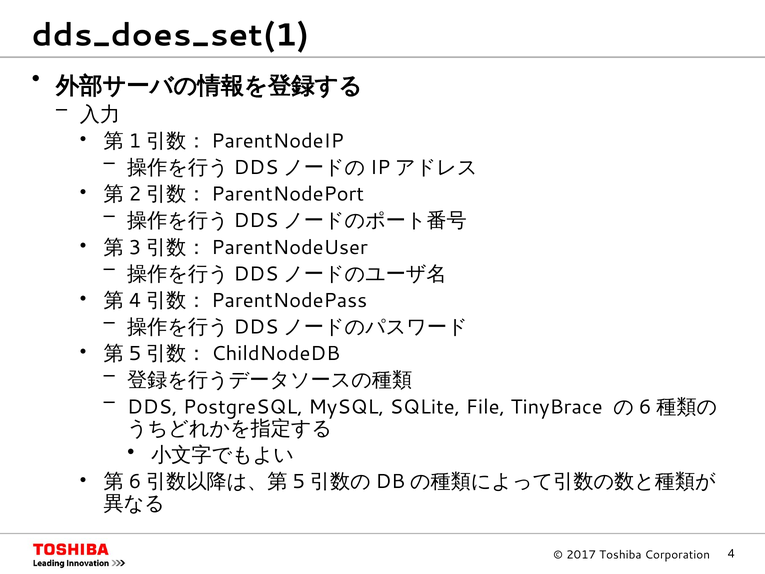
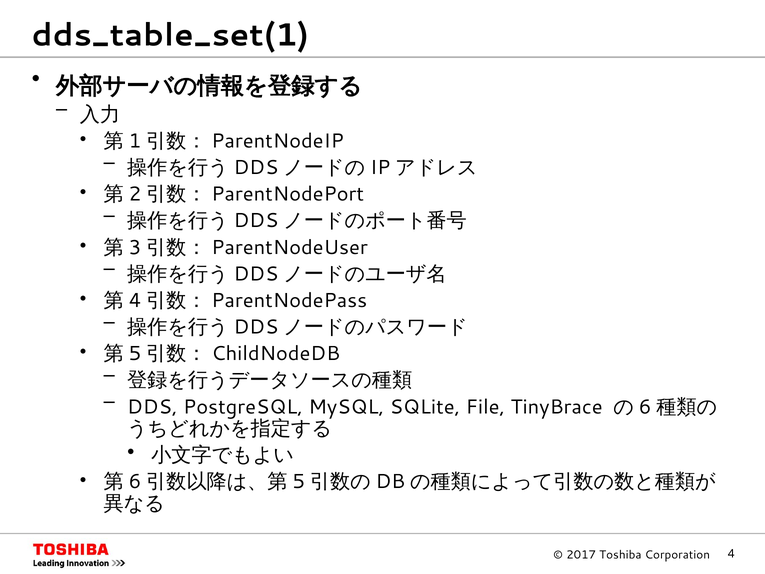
dds_does_set(1: dds_does_set(1 -> dds_table_set(1 (171, 35)
